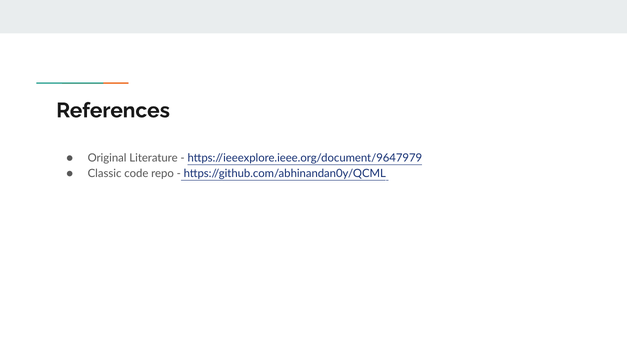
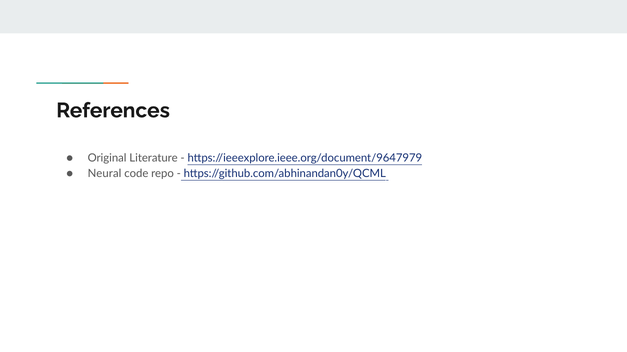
Classic: Classic -> Neural (105, 174)
